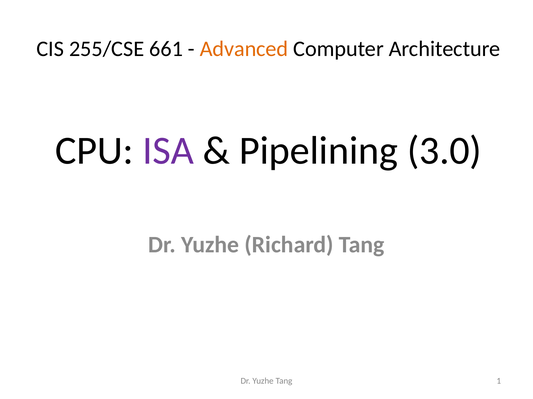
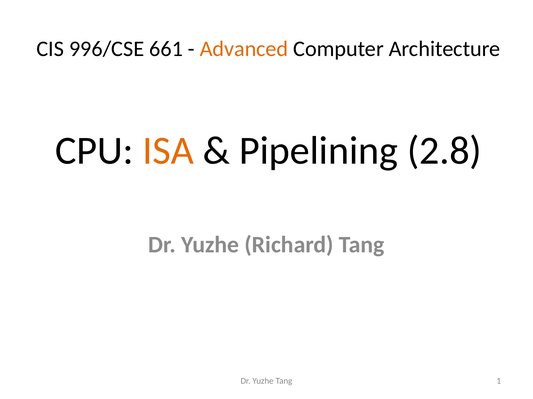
255/CSE: 255/CSE -> 996/CSE (107, 49)
ISA colour: purple -> orange (168, 151)
3.0: 3.0 -> 2.8 (444, 151)
